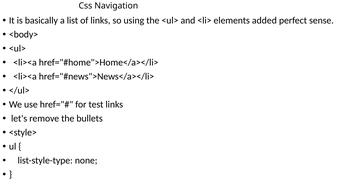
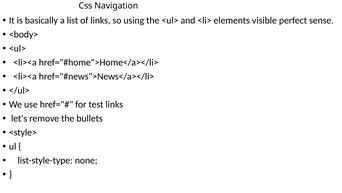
added: added -> visible (264, 20)
